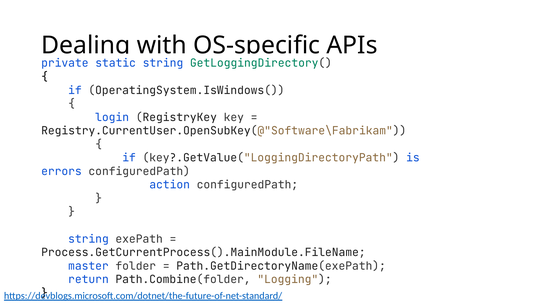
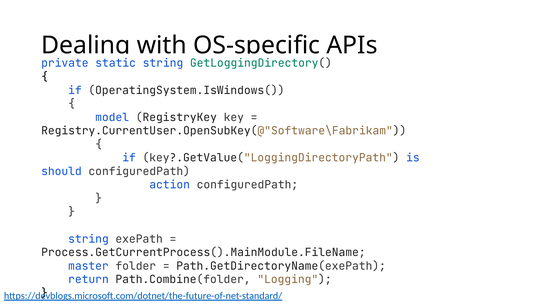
login: login -> model (112, 117)
errors: errors -> should (61, 171)
